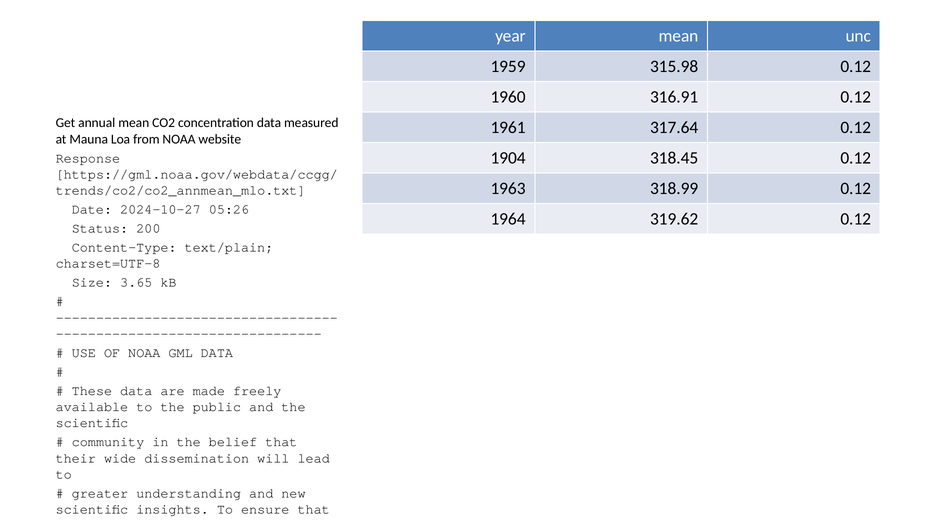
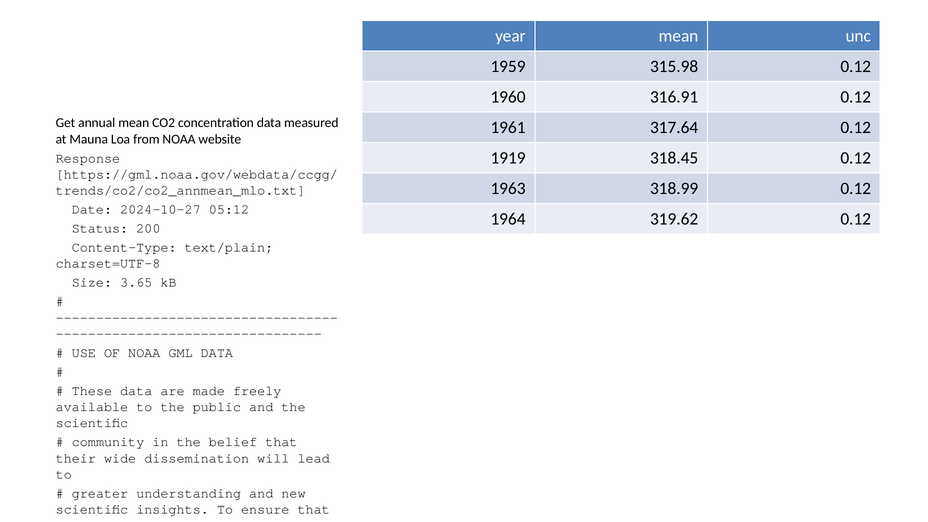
1904: 1904 -> 1919 (508, 158)
05:26: 05:26 -> 05:12 (229, 209)
